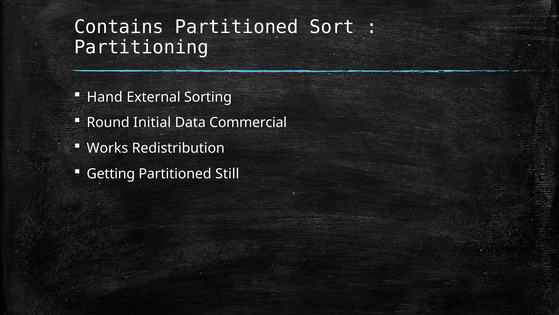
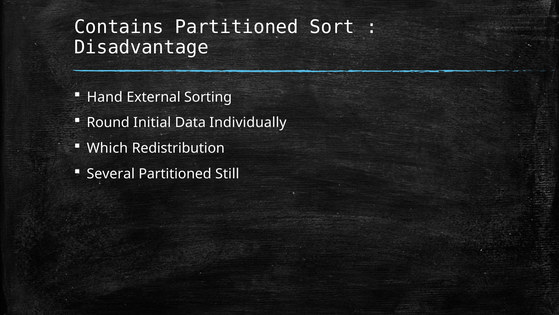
Partitioning: Partitioning -> Disadvantage (141, 47)
Commercial: Commercial -> Individually (248, 123)
Works: Works -> Which (107, 148)
Getting: Getting -> Several (111, 174)
